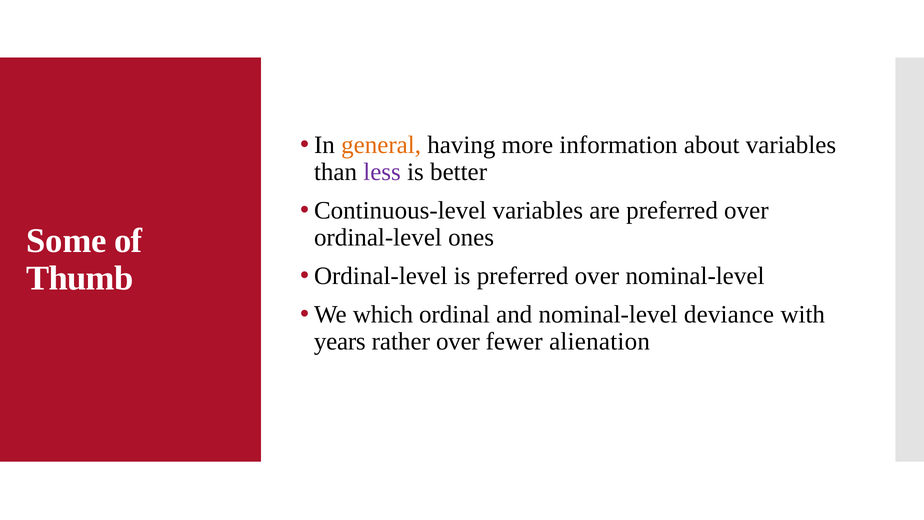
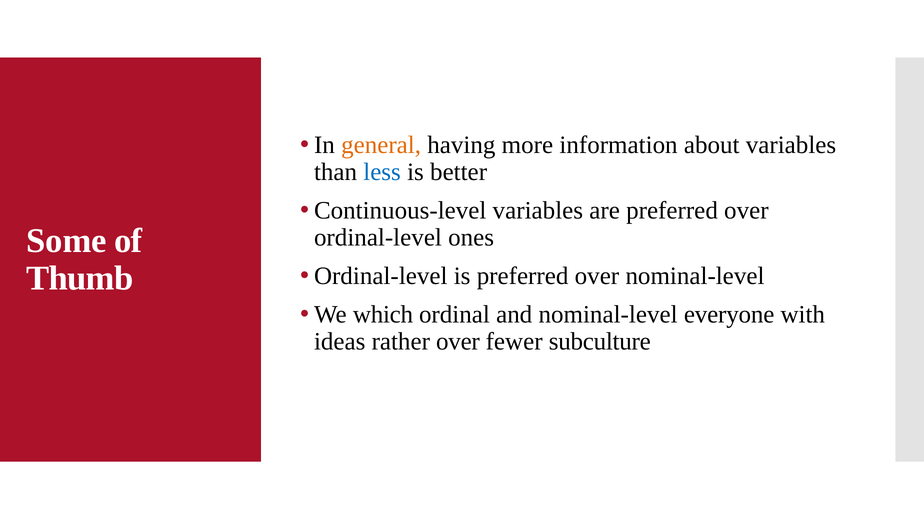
less colour: purple -> blue (382, 172)
deviance: deviance -> everyone (729, 315)
years: years -> ideas (340, 342)
alienation: alienation -> subculture (600, 342)
